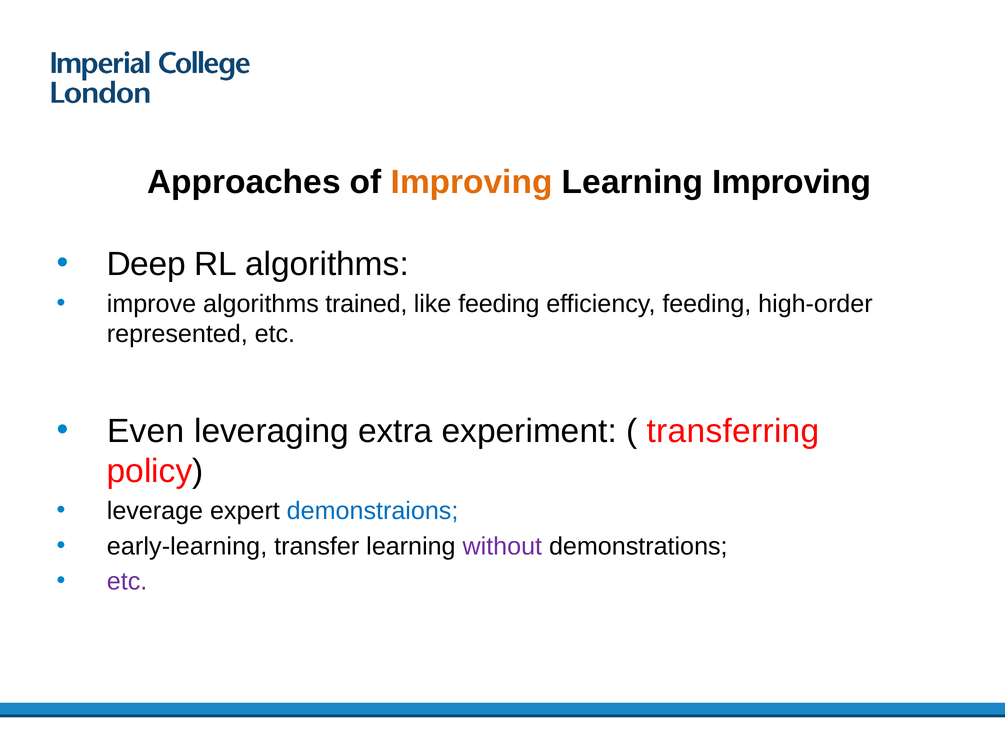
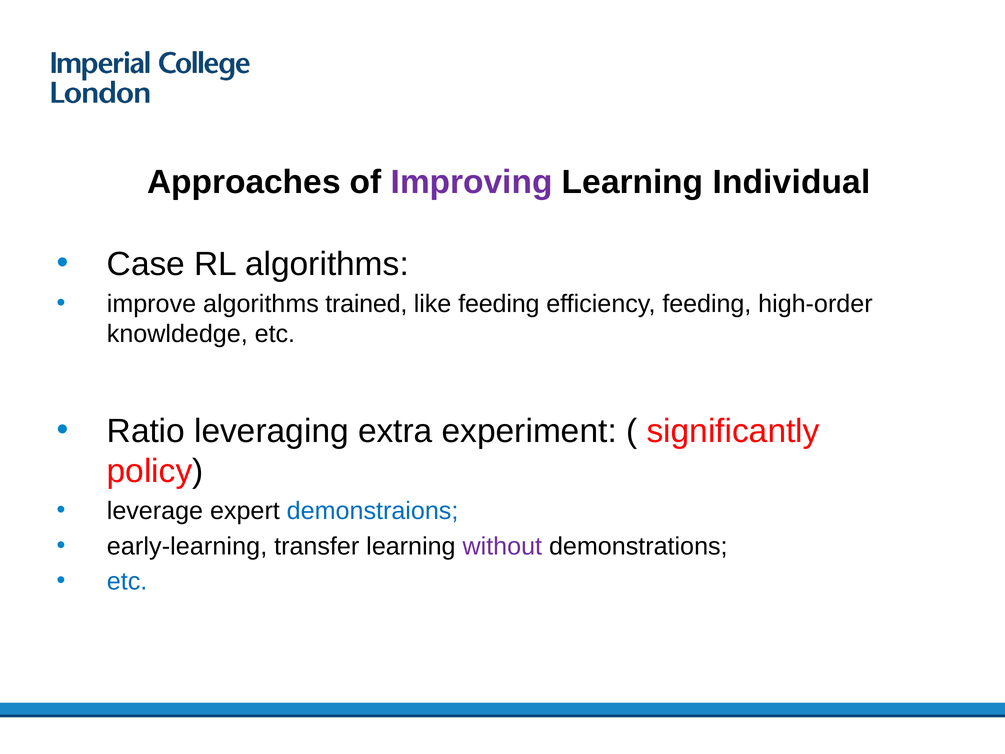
Improving colour: orange -> purple (472, 182)
Learning Improving: Improving -> Individual (792, 182)
Deep: Deep -> Case (146, 264)
represented: represented -> knowldedge (177, 334)
Even: Even -> Ratio (146, 431)
transferring: transferring -> significantly (733, 431)
etc colour: purple -> blue (127, 581)
